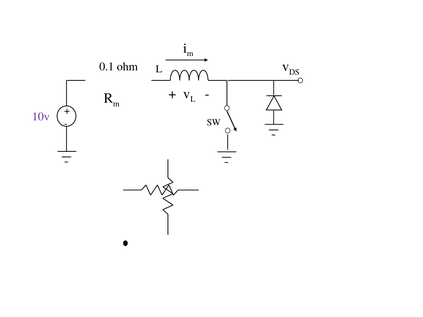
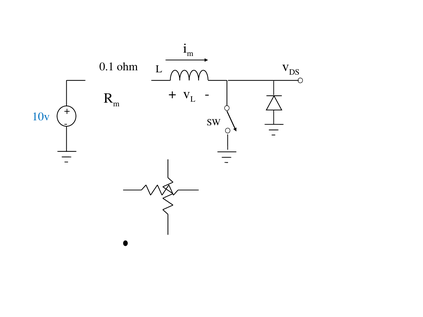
10v colour: purple -> blue (41, 117)
